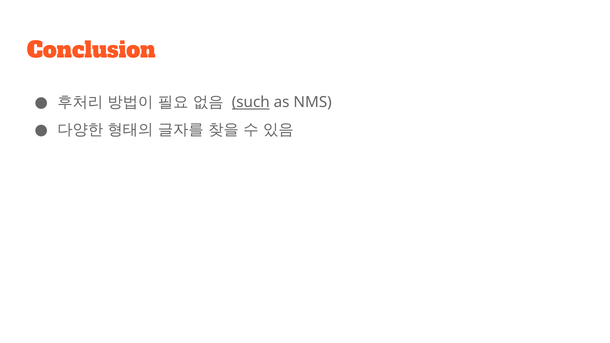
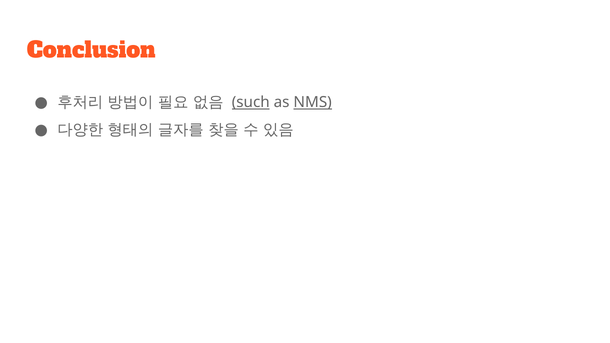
NMS underline: none -> present (313, 102)
